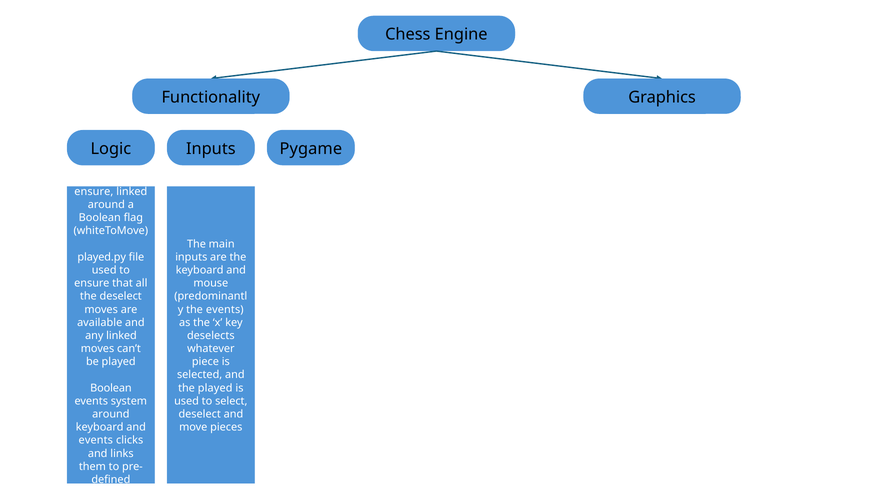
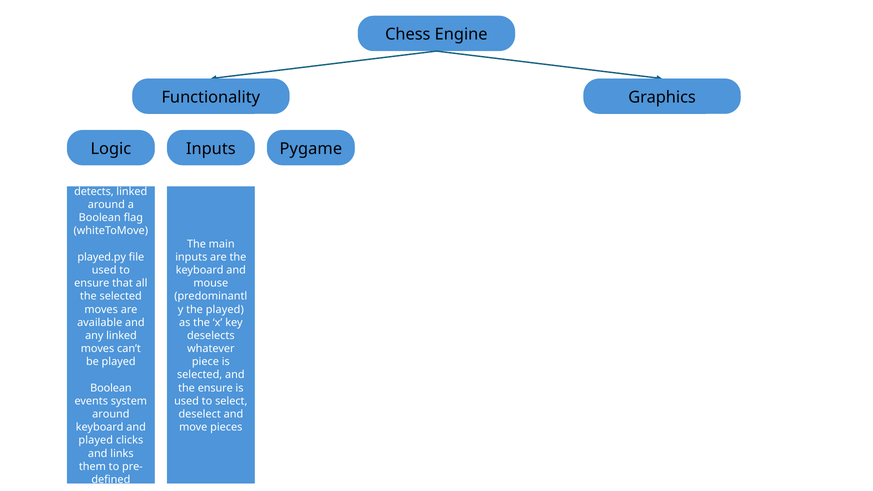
ensure: ensure -> detects (94, 192)
the deselect: deselect -> selected (121, 296)
the events: events -> played (225, 309)
the played: played -> ensure (215, 388)
events: events -> played (96, 440)
